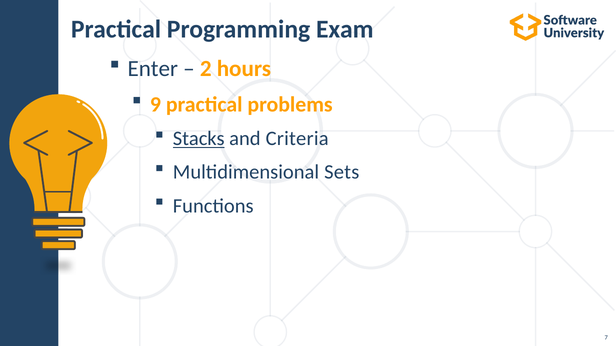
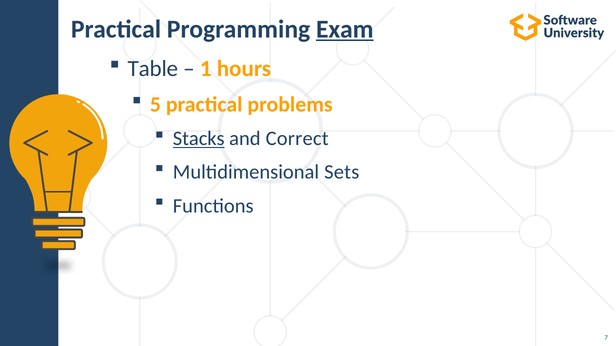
Exam underline: none -> present (345, 29)
Enter: Enter -> Table (153, 69)
2: 2 -> 1 (206, 69)
9: 9 -> 5 (156, 105)
Criteria: Criteria -> Correct (297, 139)
